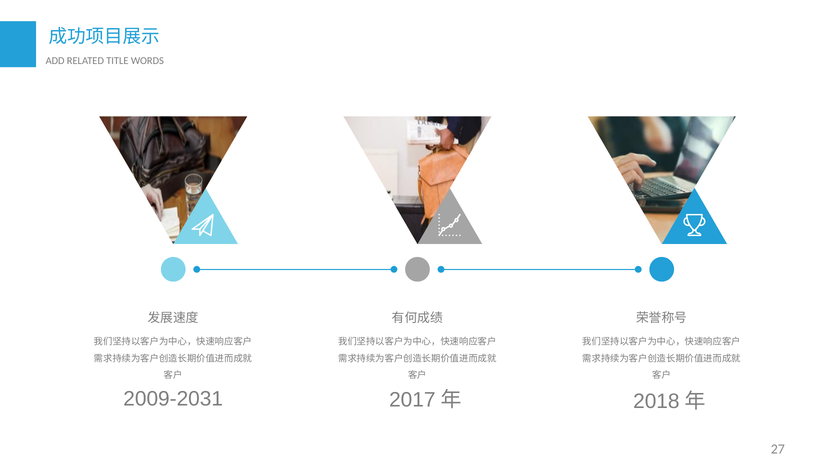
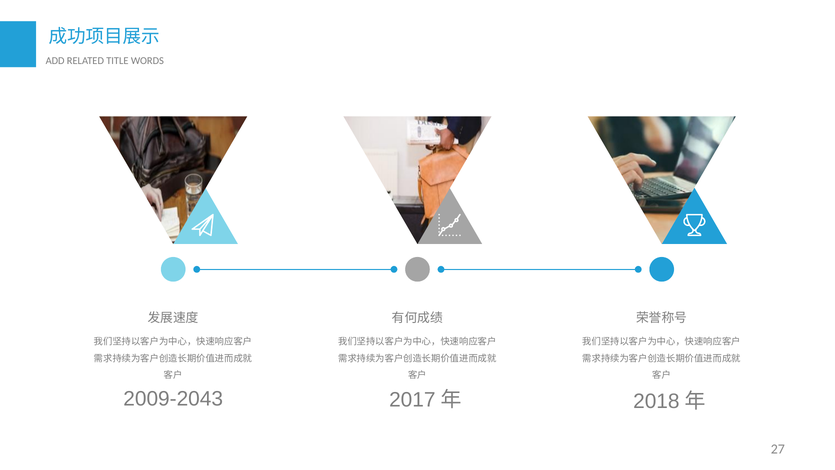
2009-2031: 2009-2031 -> 2009-2043 (173, 399)
